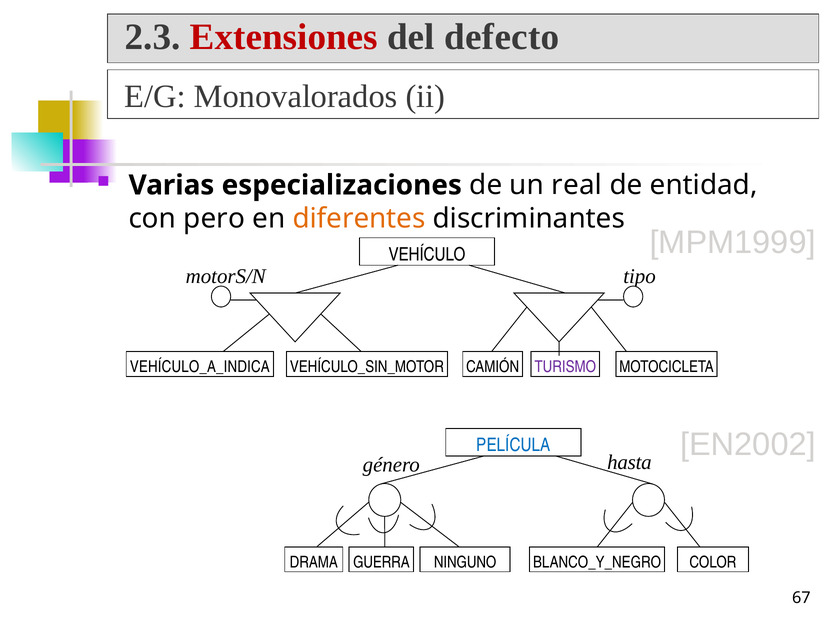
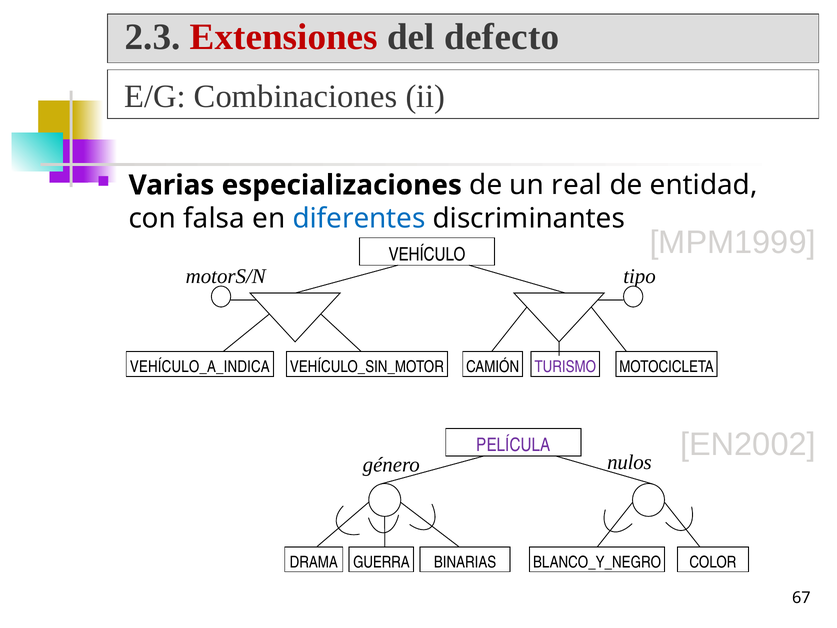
Monovalorados: Monovalorados -> Combinaciones (296, 96)
pero: pero -> falsa (214, 219)
diferentes colour: orange -> blue (359, 219)
PELÍCULA colour: blue -> purple (513, 445)
hasta: hasta -> nulos (629, 462)
NINGUNO: NINGUNO -> BINARIAS (465, 562)
